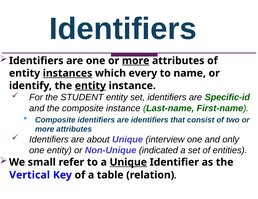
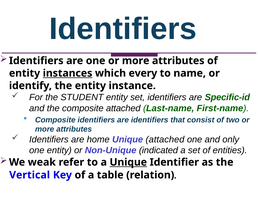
more underline: present -> none (136, 61)
entity underline: present -> none (90, 86)
composite instance: instance -> attached (123, 108)
about: about -> home (98, 140)
Unique interview: interview -> attached (165, 140)
small: small -> weak (42, 162)
